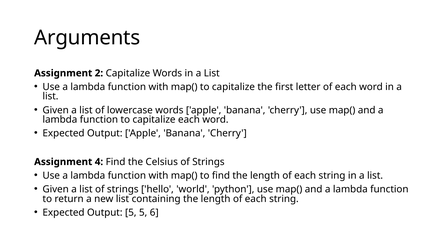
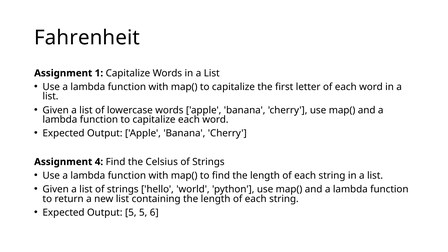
Arguments: Arguments -> Fahrenheit (87, 38)
2: 2 -> 1 (99, 73)
